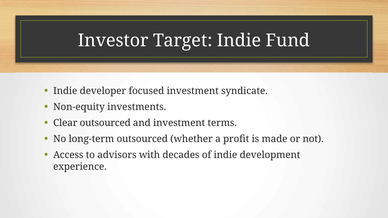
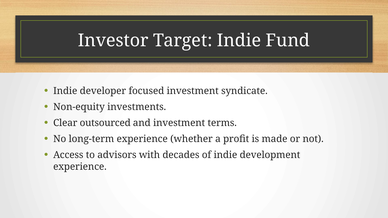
long-term outsourced: outsourced -> experience (142, 139)
